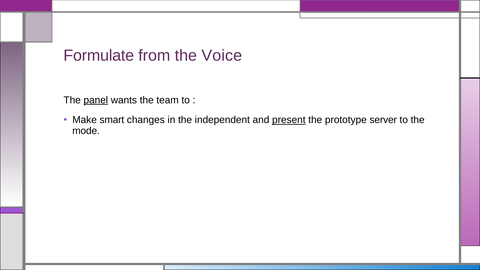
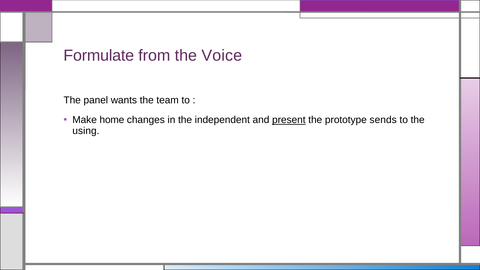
panel underline: present -> none (96, 100)
smart: smart -> home (112, 120)
server: server -> sends (383, 120)
mode: mode -> using (86, 131)
